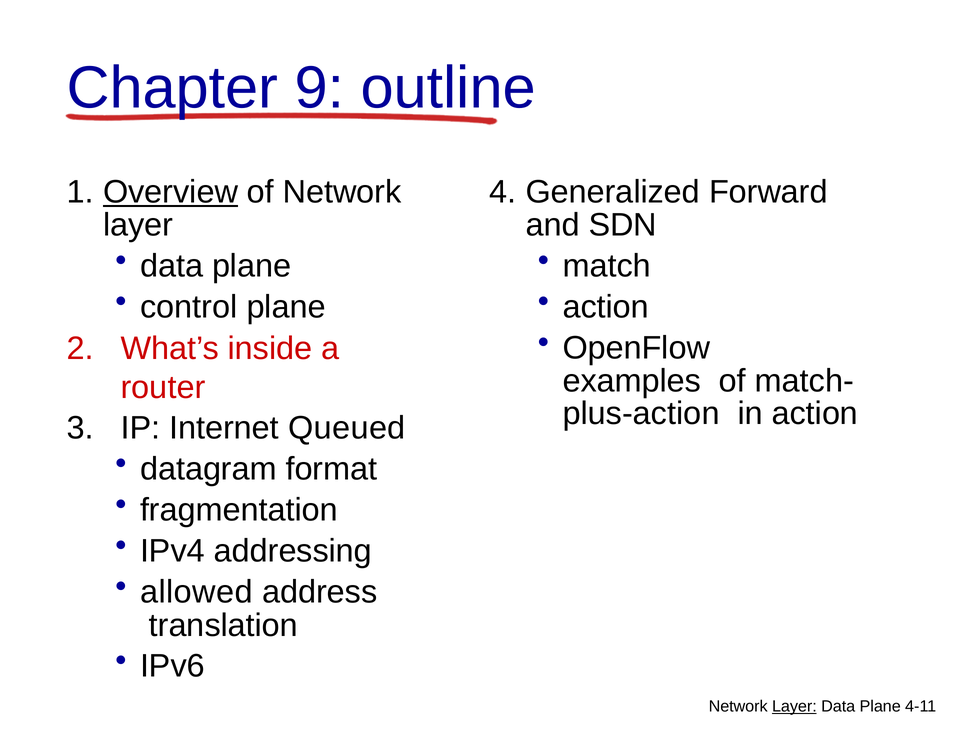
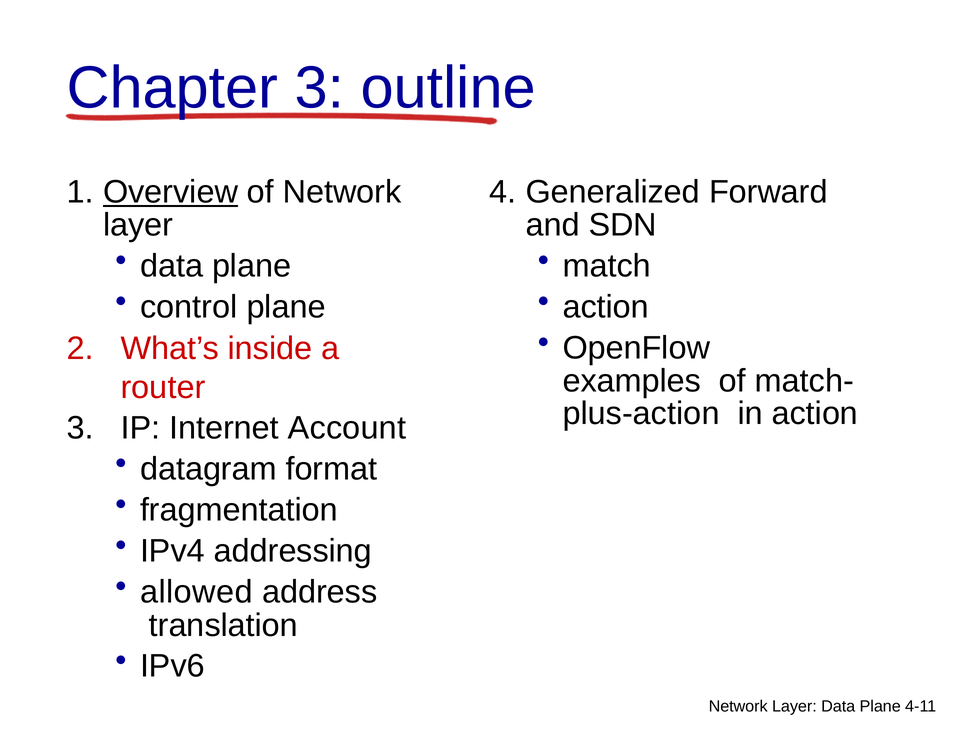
Chapter 9: 9 -> 3 (319, 88)
Queued: Queued -> Account (347, 428)
Layer underline: present -> none (794, 706)
